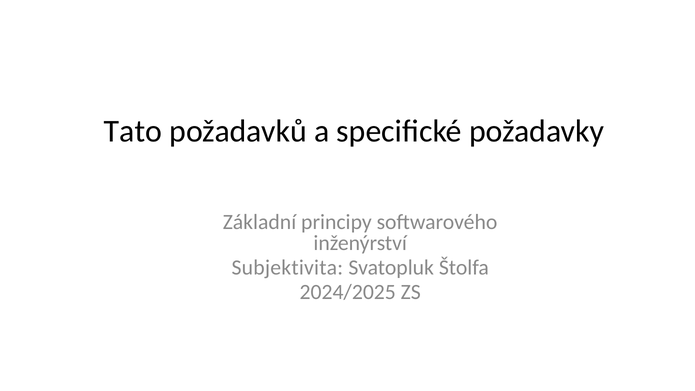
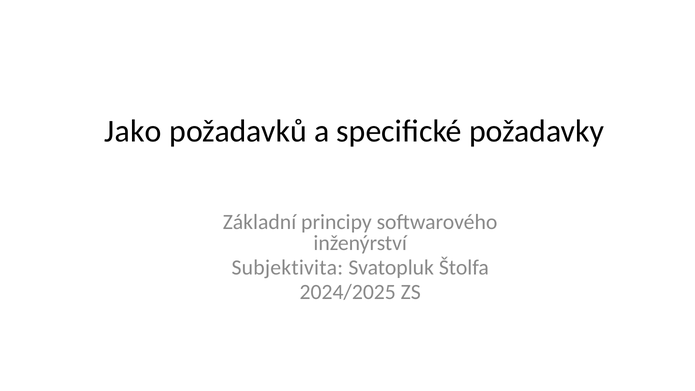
Tato: Tato -> Jako (133, 131)
